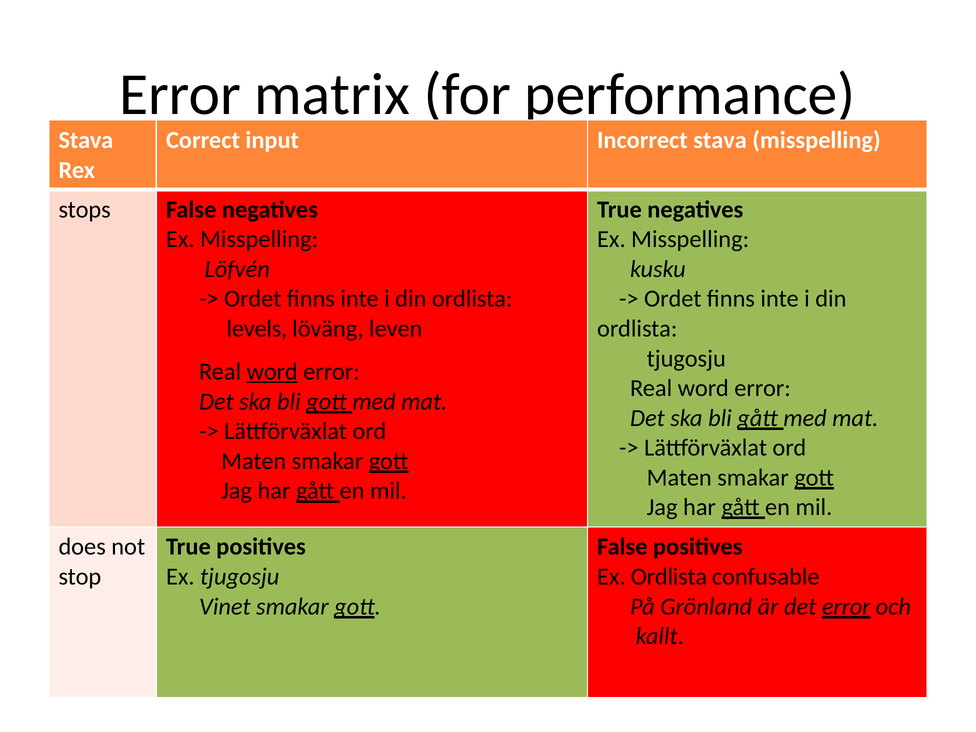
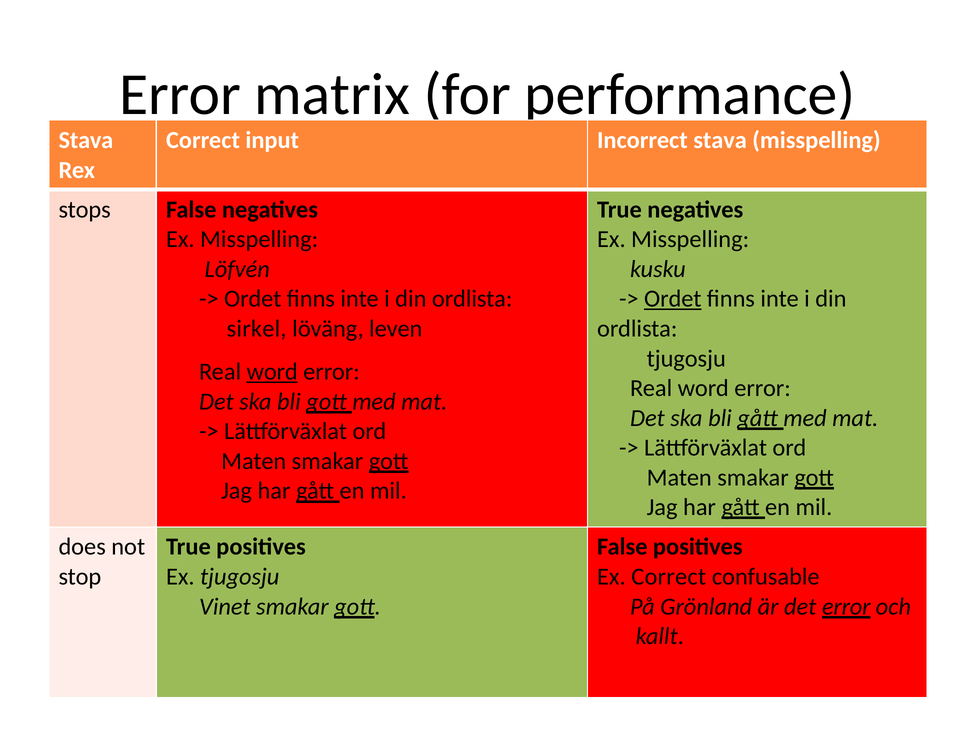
Ordet underline: none -> present (673, 299)
levels: levels -> sirkel (257, 329)
Ex Ordlista: Ordlista -> Correct (669, 577)
